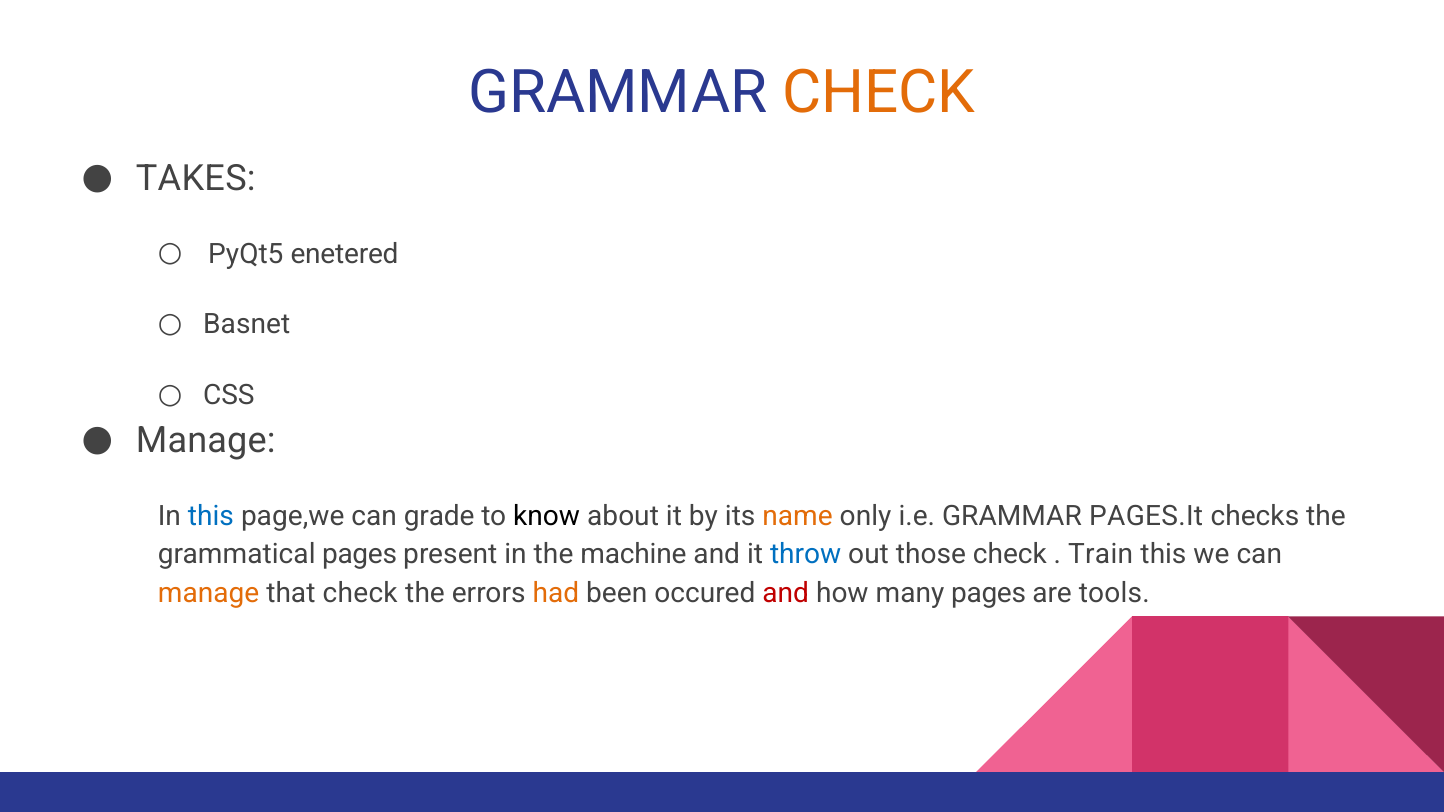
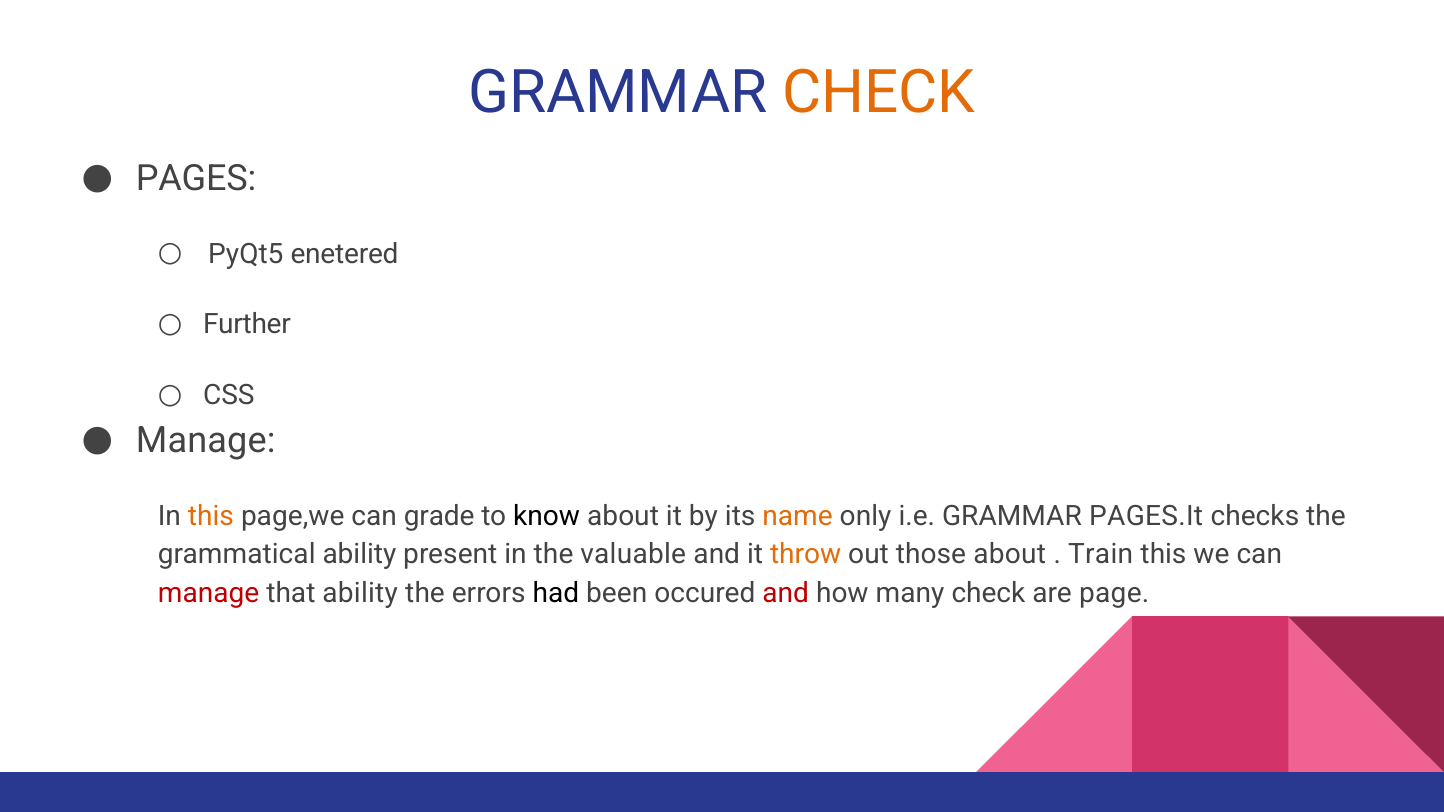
TAKES: TAKES -> PAGES (196, 179)
Basnet: Basnet -> Further (247, 325)
this colour: blue -> orange (211, 516)
grammatical pages: pages -> ability (359, 555)
machine: machine -> valuable (633, 555)
throw colour: blue -> orange (806, 555)
those check: check -> about (1010, 555)
manage colour: orange -> red (209, 594)
that check: check -> ability (360, 594)
had colour: orange -> black (556, 594)
many pages: pages -> check (988, 594)
tools: tools -> page (1114, 594)
